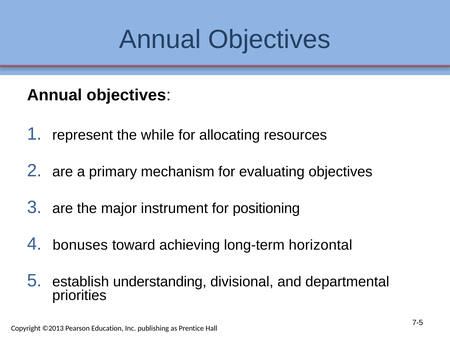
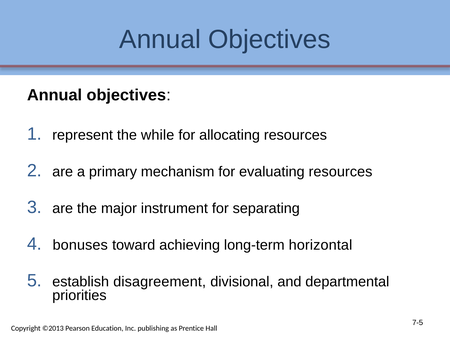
evaluating objectives: objectives -> resources (341, 171)
positioning: positioning -> separating (266, 208)
understanding: understanding -> disagreement (160, 281)
